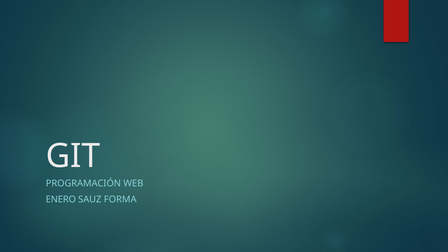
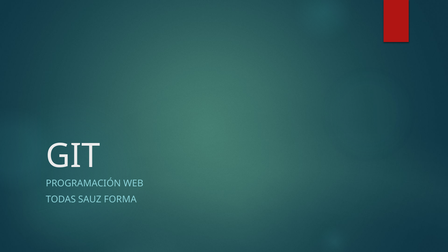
ENERO: ENERO -> TODAS (61, 199)
